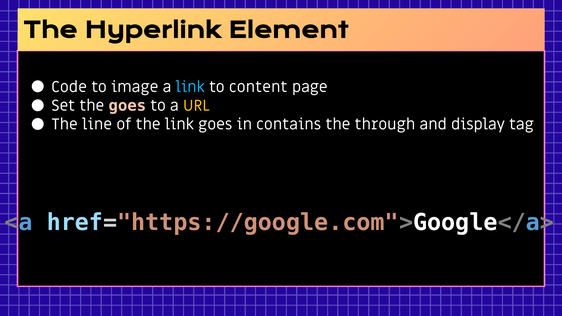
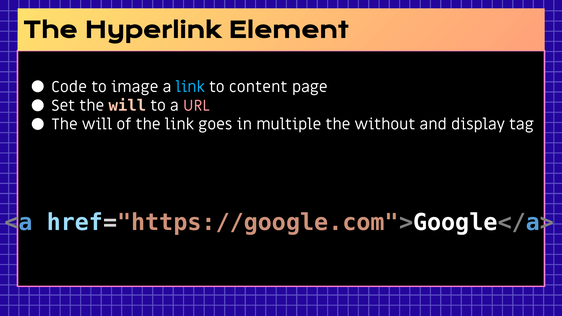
Set the goes: goes -> will (127, 106)
URL colour: yellow -> pink (196, 106)
line: line -> will (97, 124)
contains: contains -> multiple (289, 124)
through: through -> without (385, 124)
